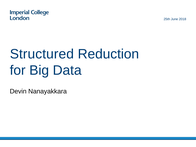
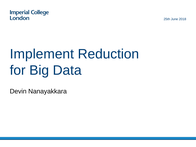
Structured: Structured -> Implement (42, 54)
